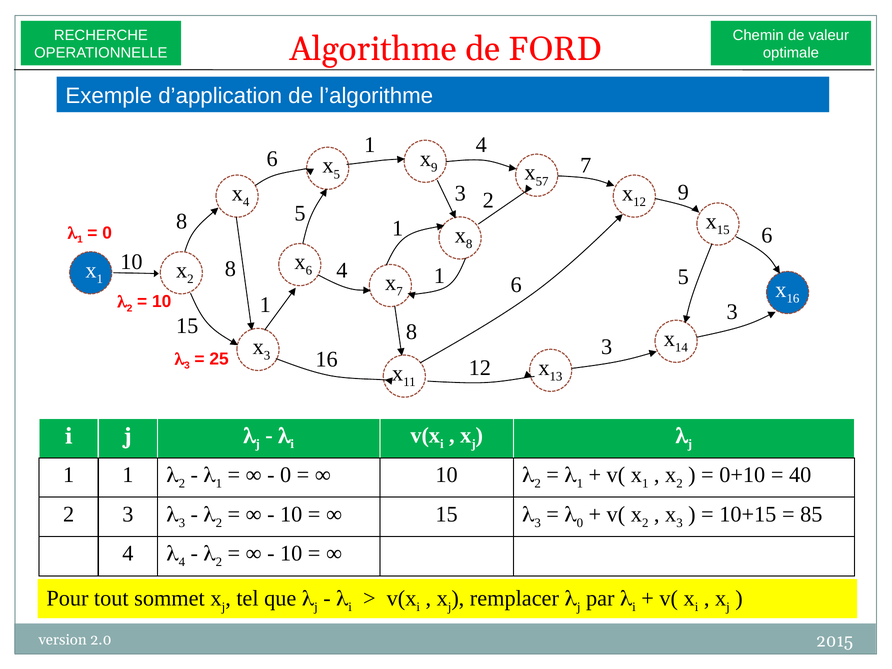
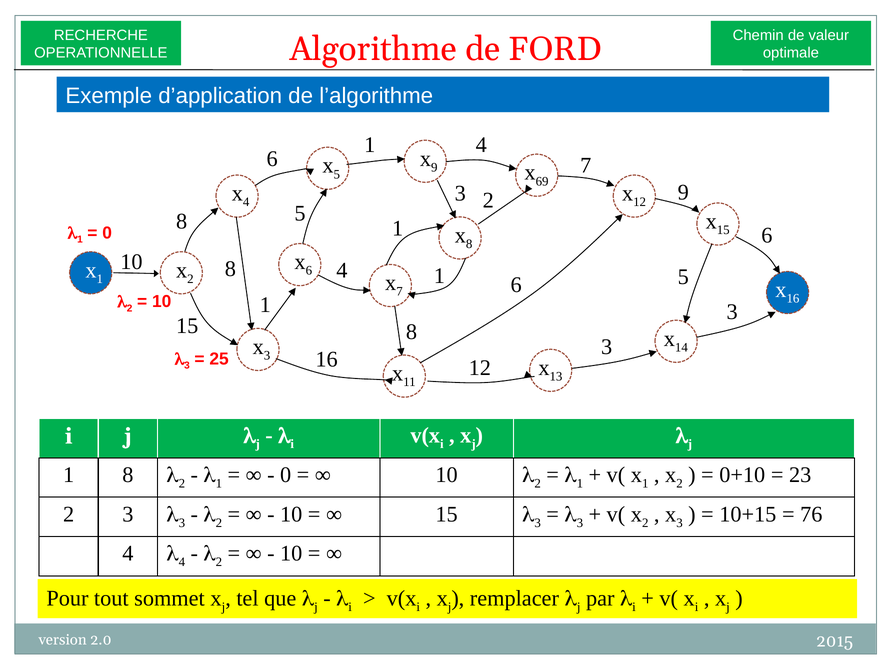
57: 57 -> 69 (542, 181)
1: 1 -> 8 (128, 475)
40: 40 -> 23 (800, 475)
0: 0 -> 3 (580, 523)
85: 85 -> 76 (811, 514)
